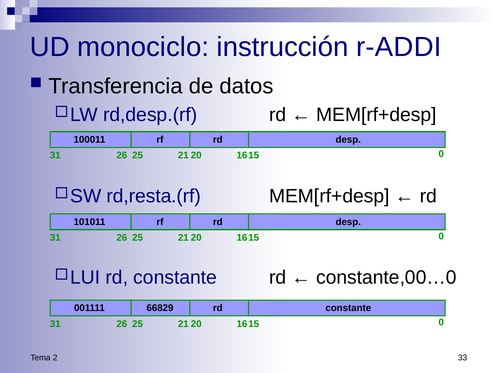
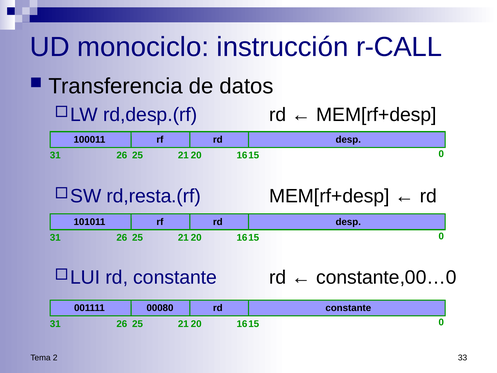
r-ADDI: r-ADDI -> r-CALL (399, 47)
66829: 66829 -> 00080 (160, 308)
